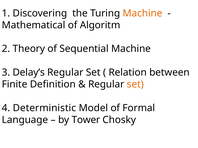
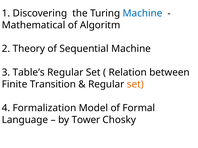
Machine colour: orange -> blue (143, 13)
Delay’s: Delay’s -> Table’s (29, 73)
Definition: Definition -> Transition (53, 85)
Deterministic: Deterministic -> Formalization (44, 108)
